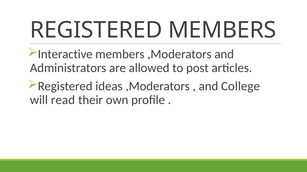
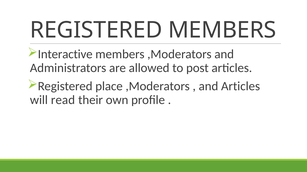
ideas: ideas -> place (109, 87)
and College: College -> Articles (241, 87)
